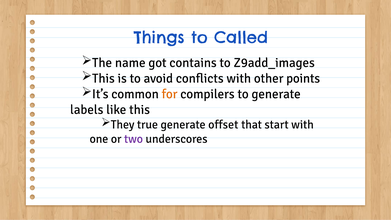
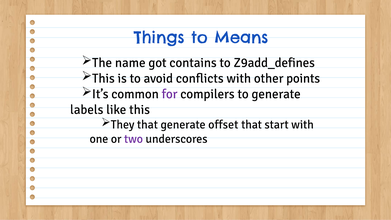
Called: Called -> Means (241, 38)
Z9add_images: Z9add_images -> Z9add_defines (274, 63)
for colour: orange -> purple (170, 94)
They true: true -> that (147, 124)
